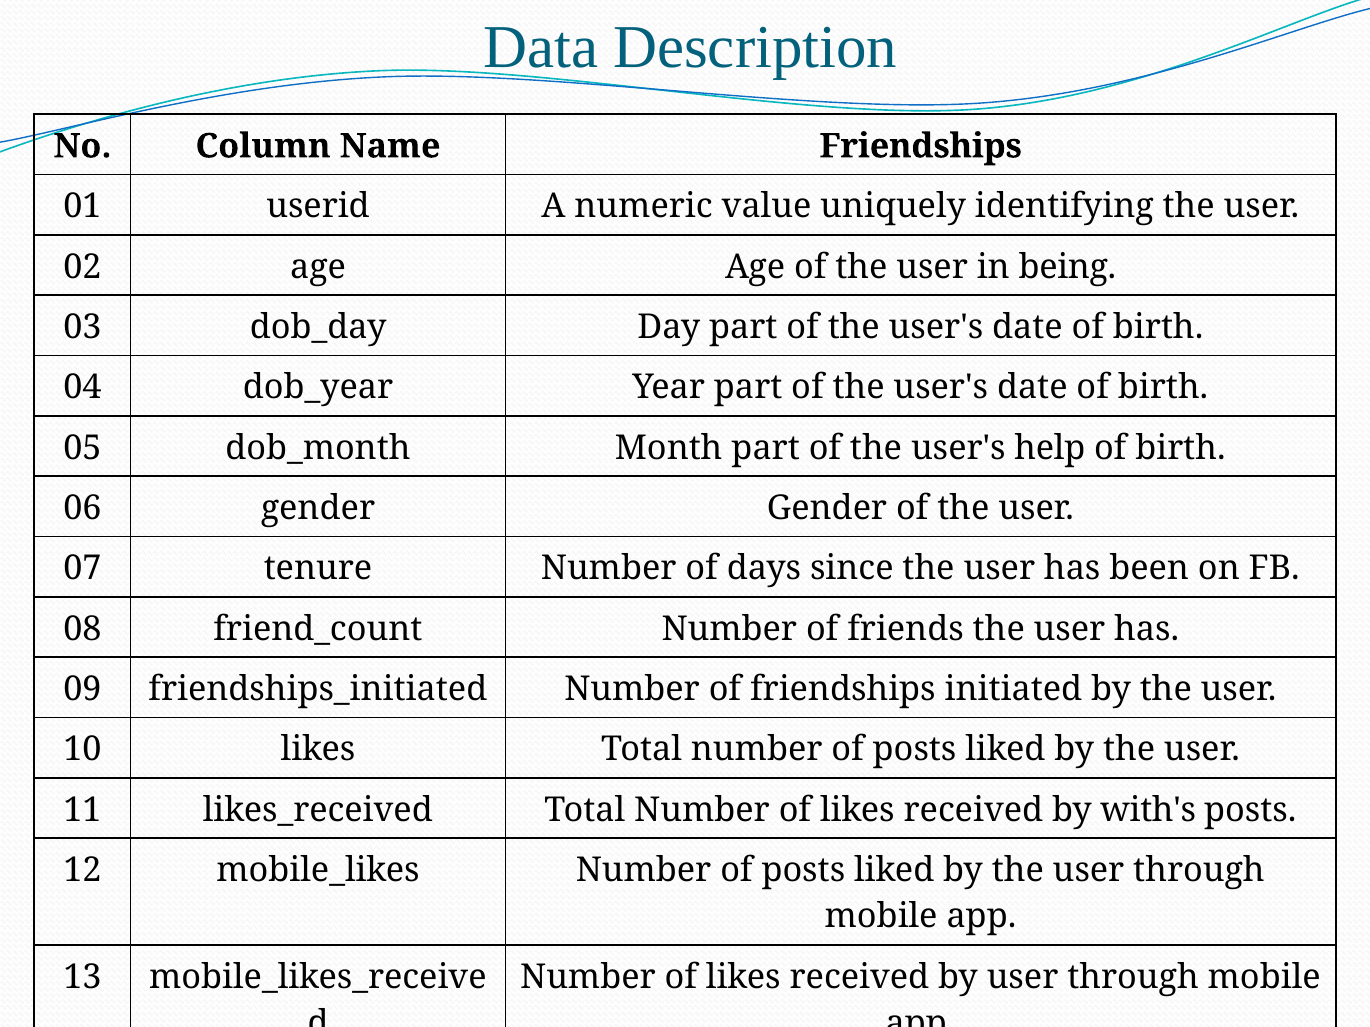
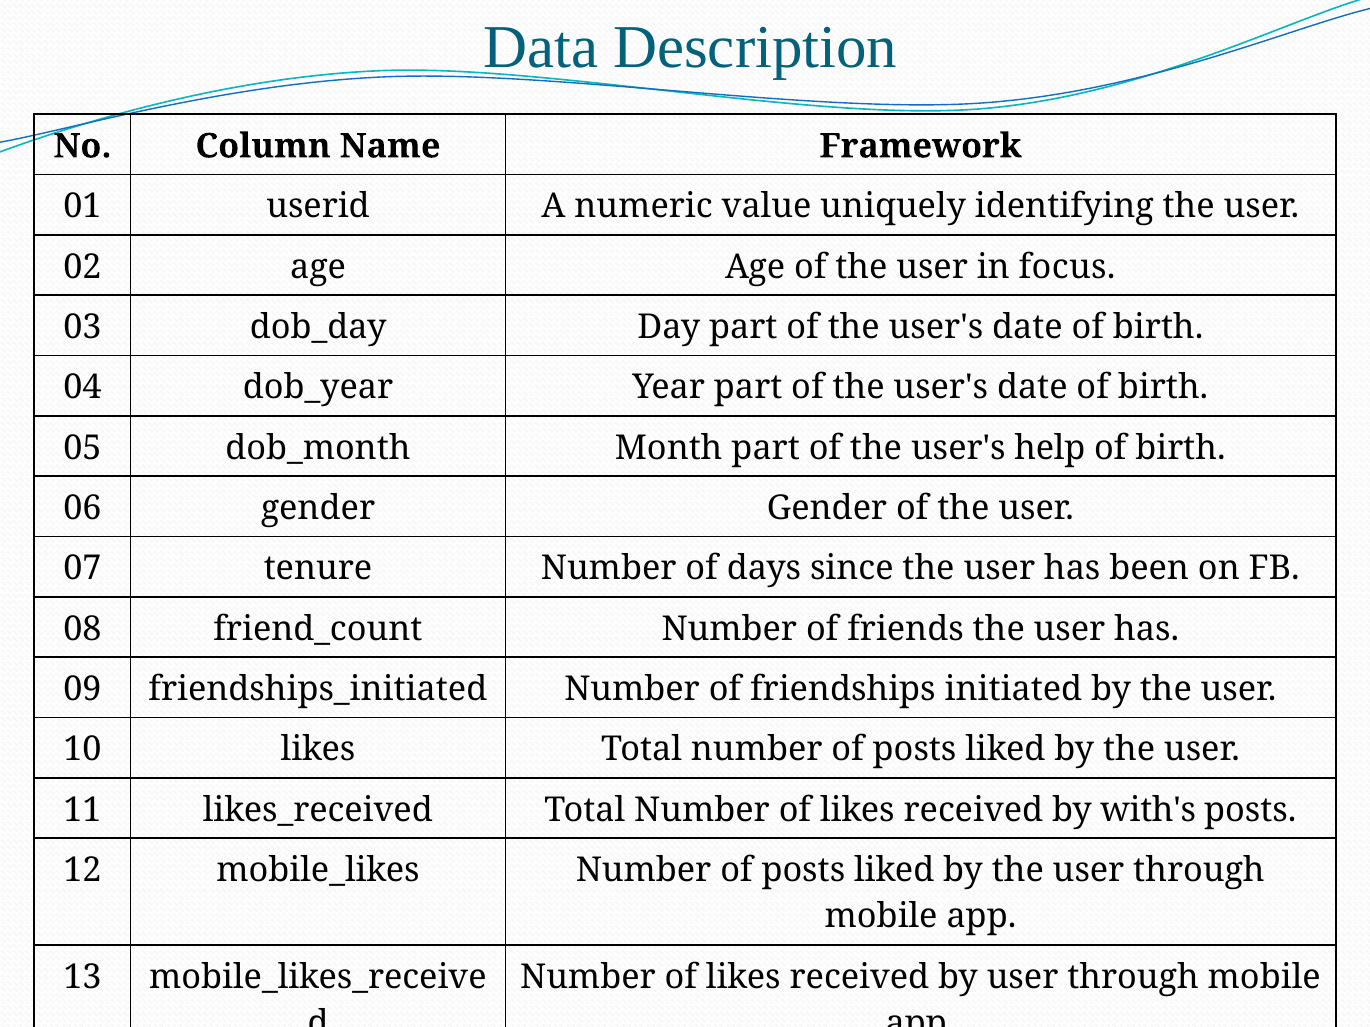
Name Friendships: Friendships -> Framework (921, 146)
being: being -> focus (1067, 267)
